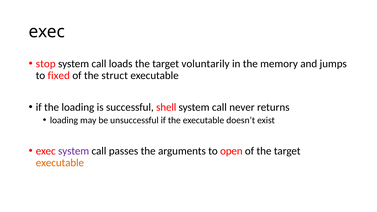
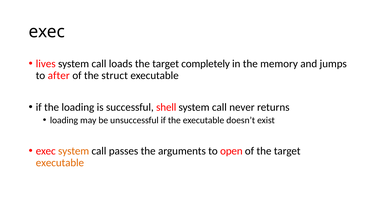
stop: stop -> lives (46, 64)
voluntarily: voluntarily -> completely (206, 64)
fixed: fixed -> after (59, 76)
system colour: purple -> orange (74, 151)
